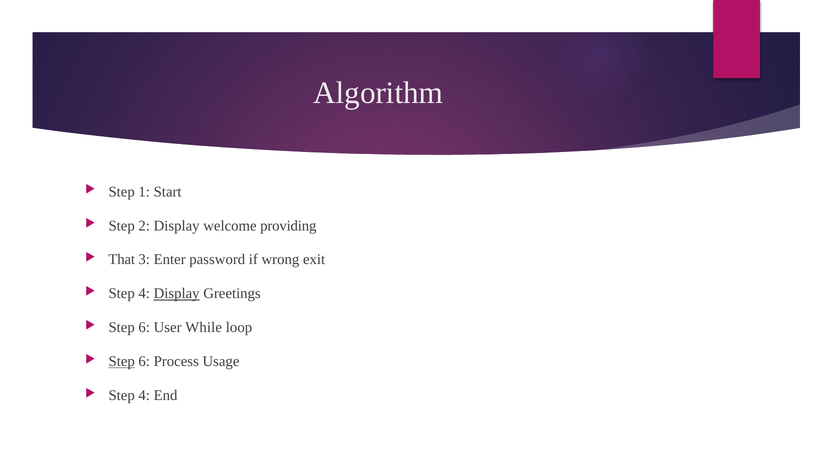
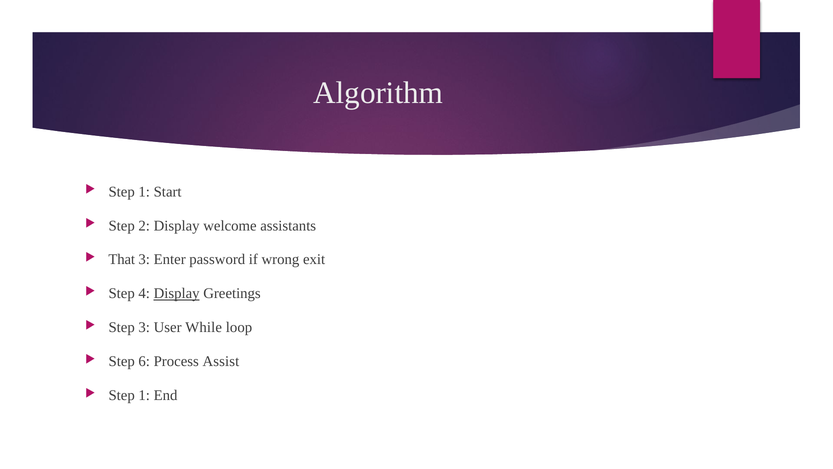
providing: providing -> assistants (288, 225)
6: 6 -> 3 (144, 327)
Step underline: present -> none (122, 361)
Usage: Usage -> Assist (221, 361)
4: 4 -> 1 (144, 395)
